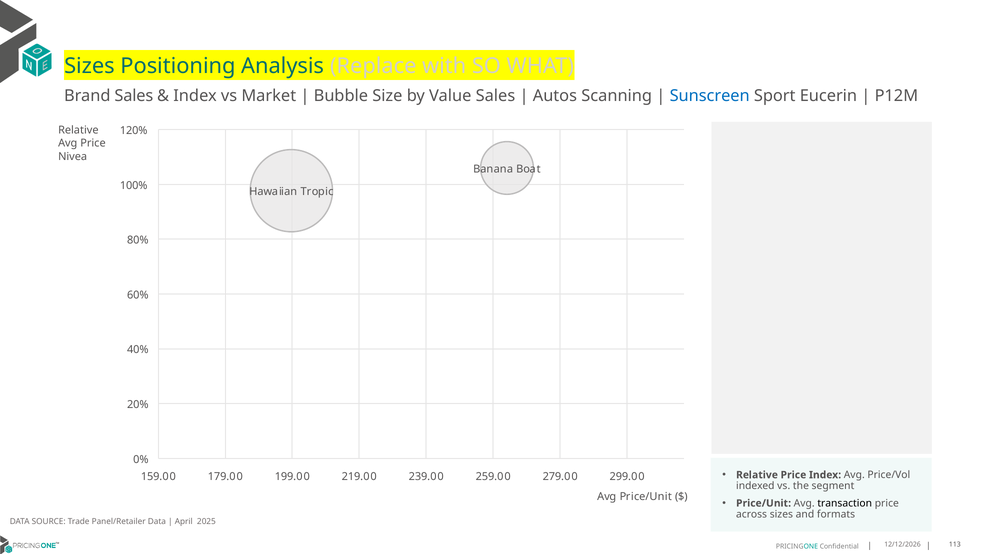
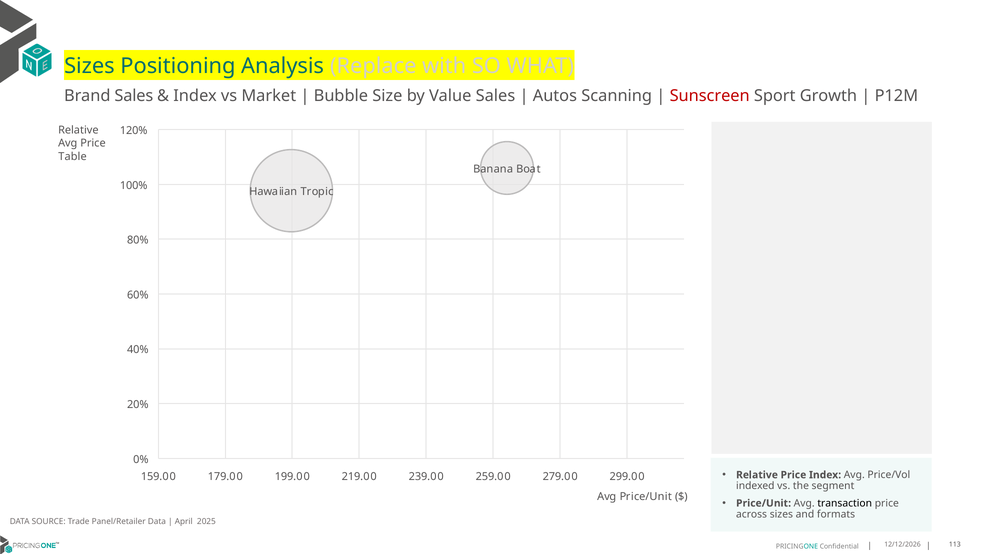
Sunscreen colour: blue -> red (710, 96)
Eucerin: Eucerin -> Growth (828, 96)
Nivea: Nivea -> Table (73, 156)
